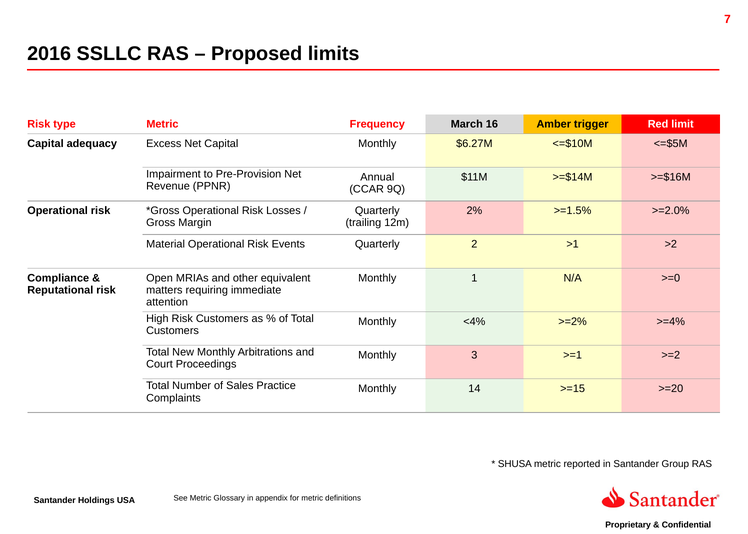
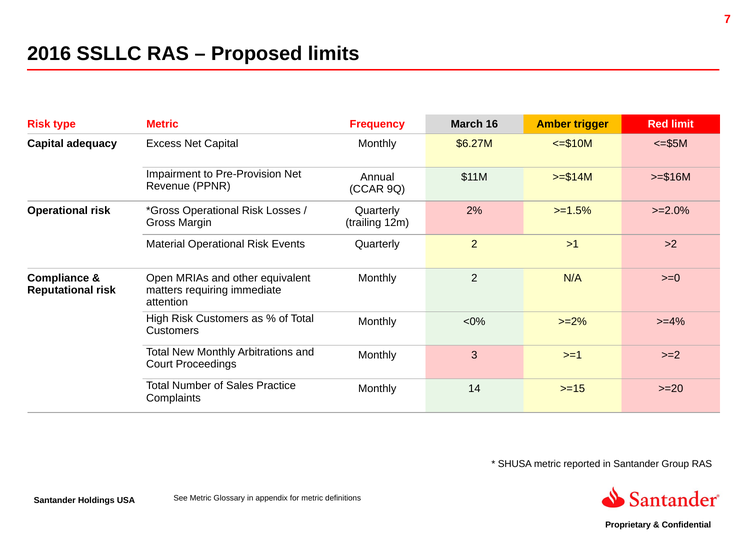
Monthly 1: 1 -> 2 (474, 278)
<4%: <4% -> <0% (474, 322)
